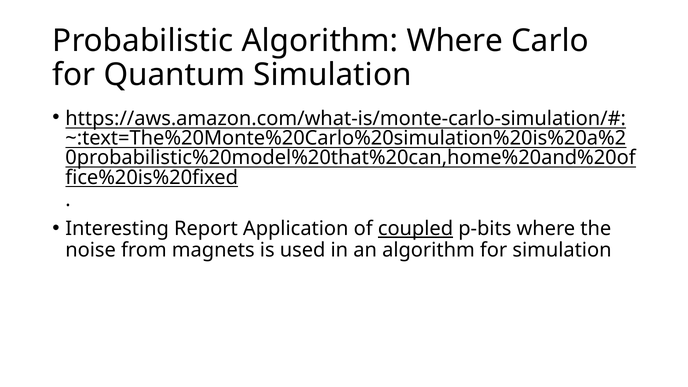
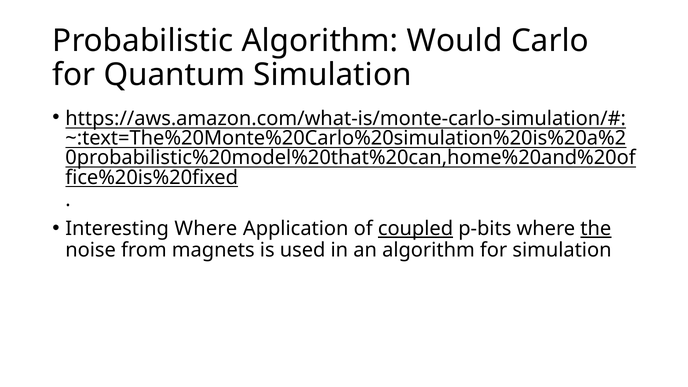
Algorithm Where: Where -> Would (455, 41)
Interesting Report: Report -> Where (206, 229)
the underline: none -> present (596, 229)
